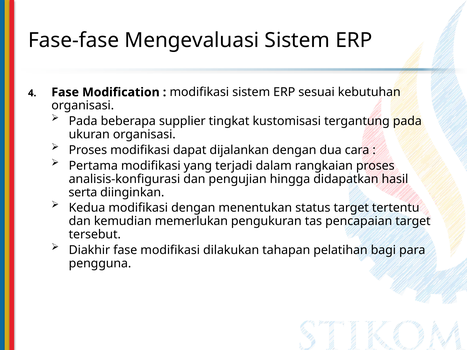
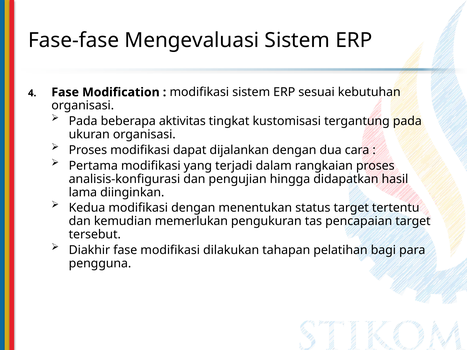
supplier: supplier -> aktivitas (182, 121)
serta: serta -> lama (83, 192)
